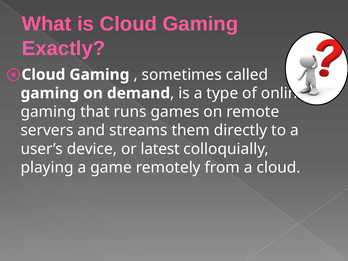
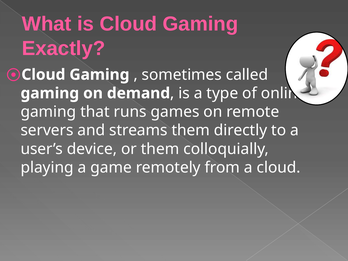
or latest: latest -> them (160, 149)
